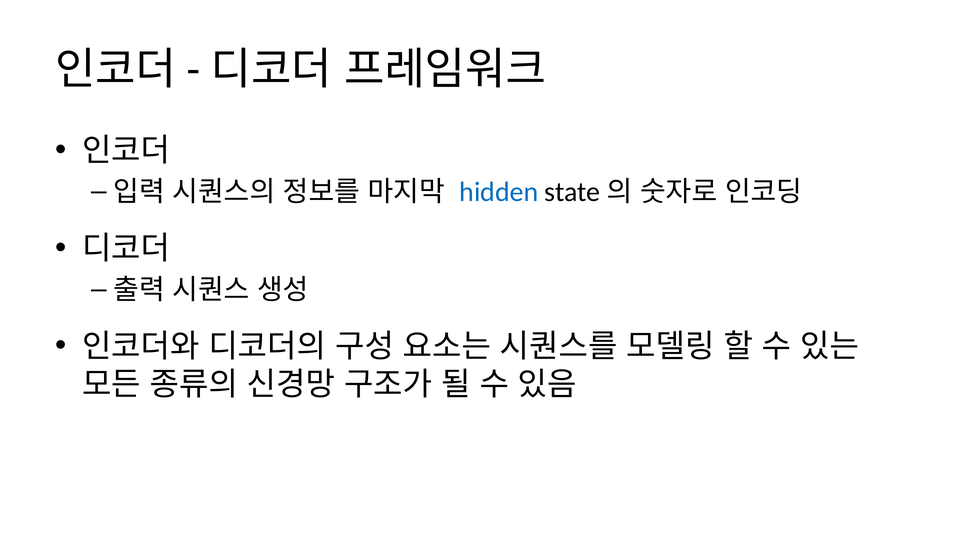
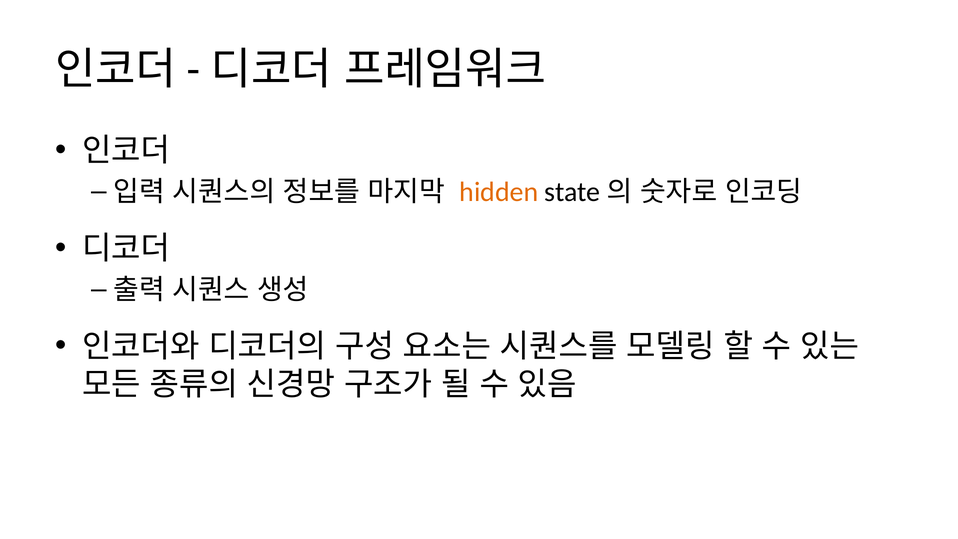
hidden colour: blue -> orange (499, 192)
